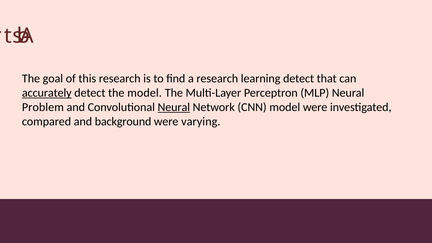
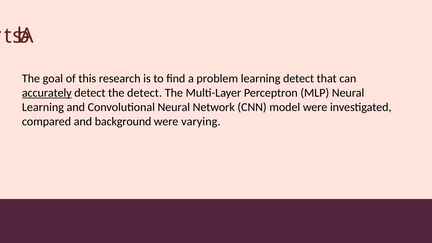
a research: research -> problem (217, 78)
the model: model -> detect (145, 93)
Problem: Problem -> Learning (43, 107)
Neural underline: present -> none (174, 107)
